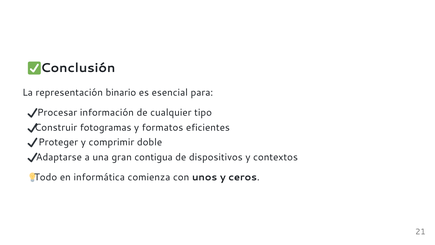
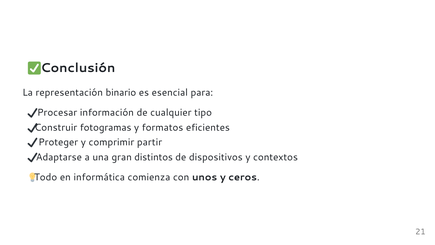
doble: doble -> partir (150, 142)
contigua: contigua -> distintos (154, 157)
